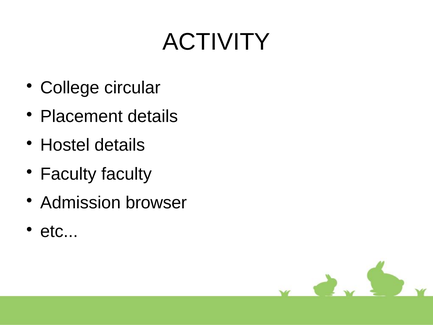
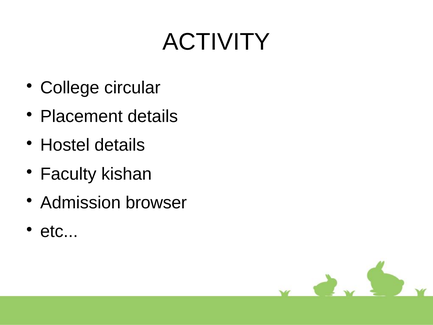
Faculty faculty: faculty -> kishan (127, 174)
